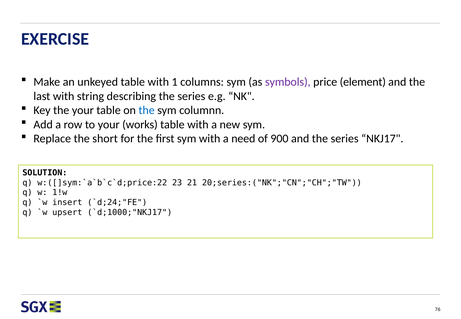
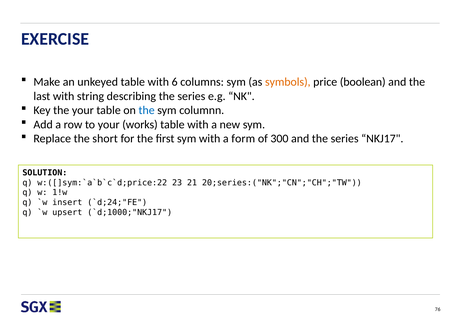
1: 1 -> 6 (175, 82)
symbols colour: purple -> orange (288, 82)
element: element -> boolean (363, 82)
need: need -> form (243, 139)
900: 900 -> 300 (279, 139)
